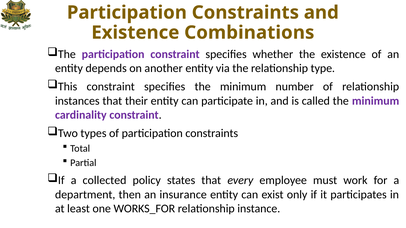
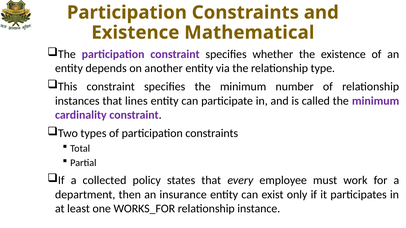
Combinations: Combinations -> Mathematical (249, 33)
their: their -> lines (136, 101)
